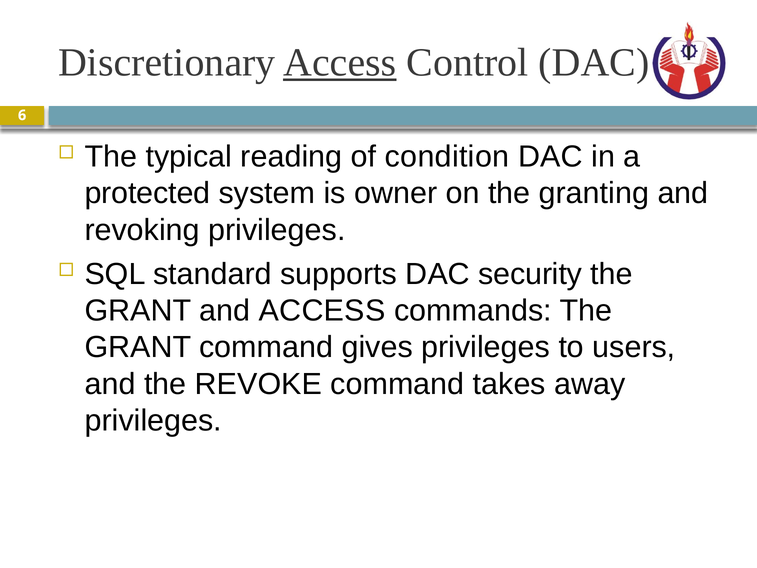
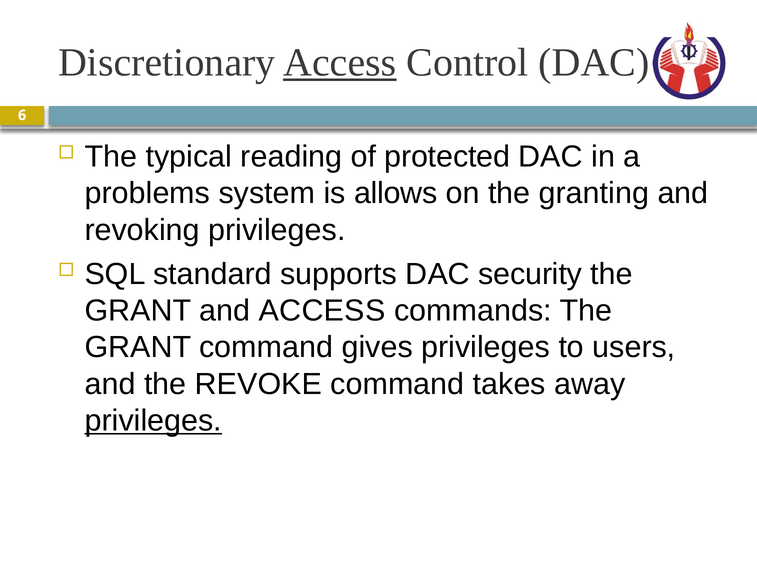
condition: condition -> protected (447, 157)
protected: protected -> problems (147, 193)
owner: owner -> allows (396, 193)
privileges underline: none -> present (153, 420)
